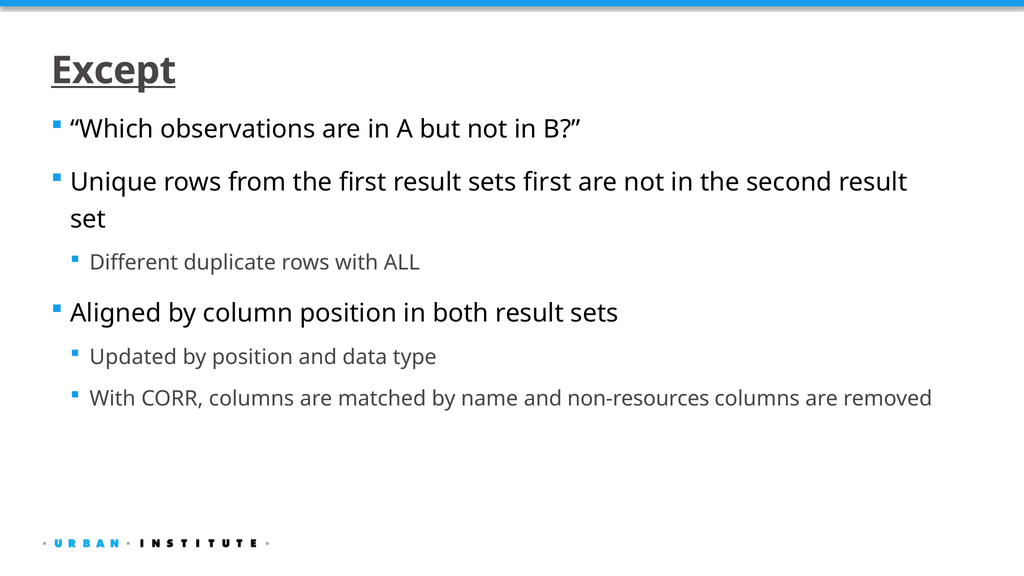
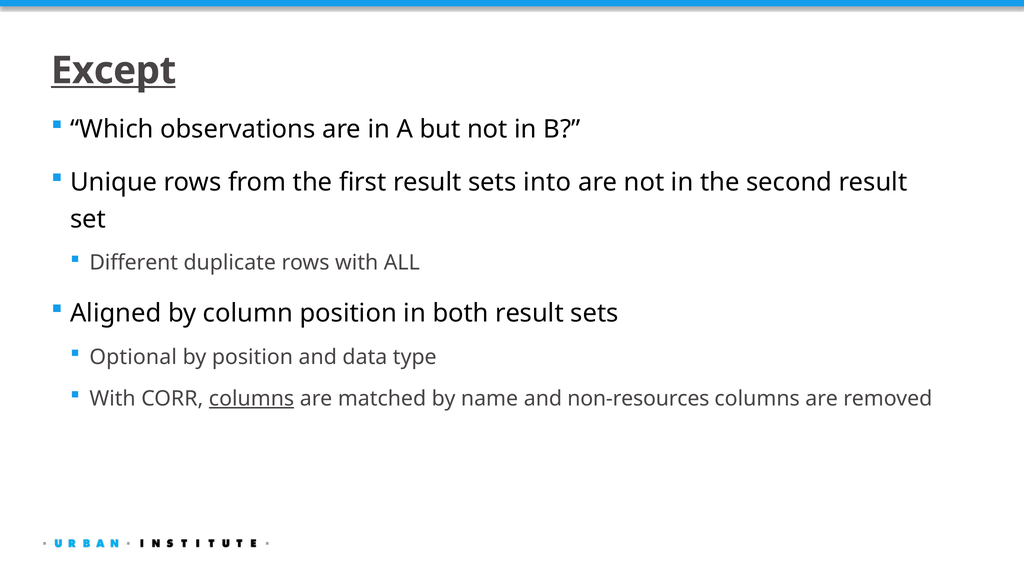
sets first: first -> into (547, 182)
Updated: Updated -> Optional (133, 357)
columns underline: none -> present (252, 399)
